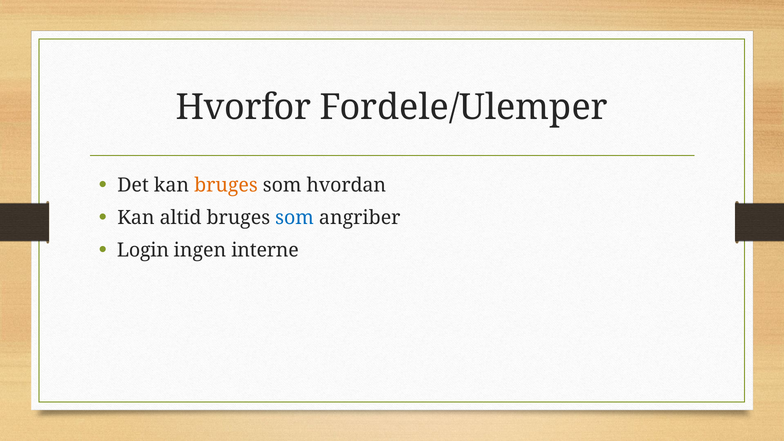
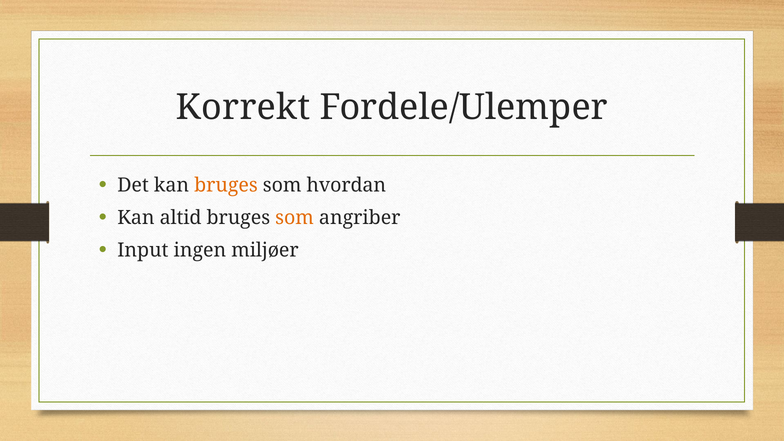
Hvorfor: Hvorfor -> Korrekt (243, 108)
som colour: blue -> orange (295, 218)
Login: Login -> Input (143, 250)
interne: interne -> miljøer (265, 250)
